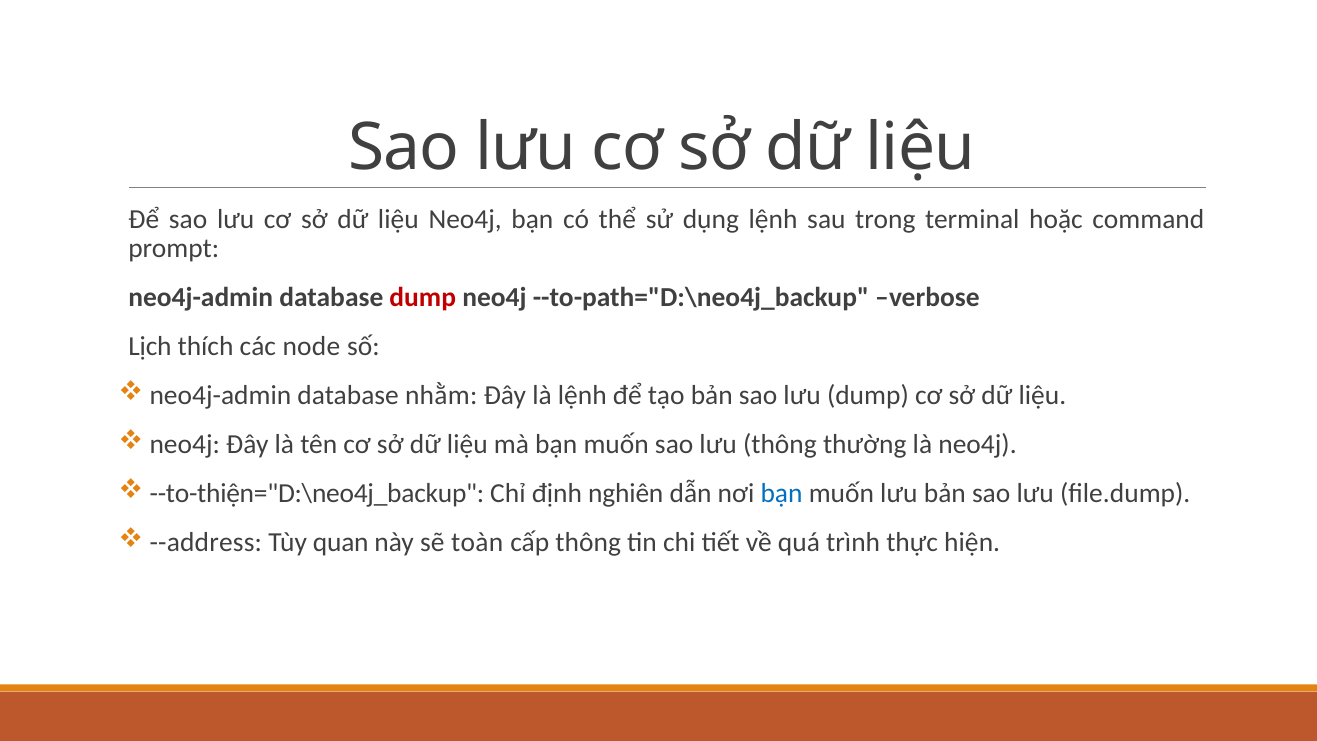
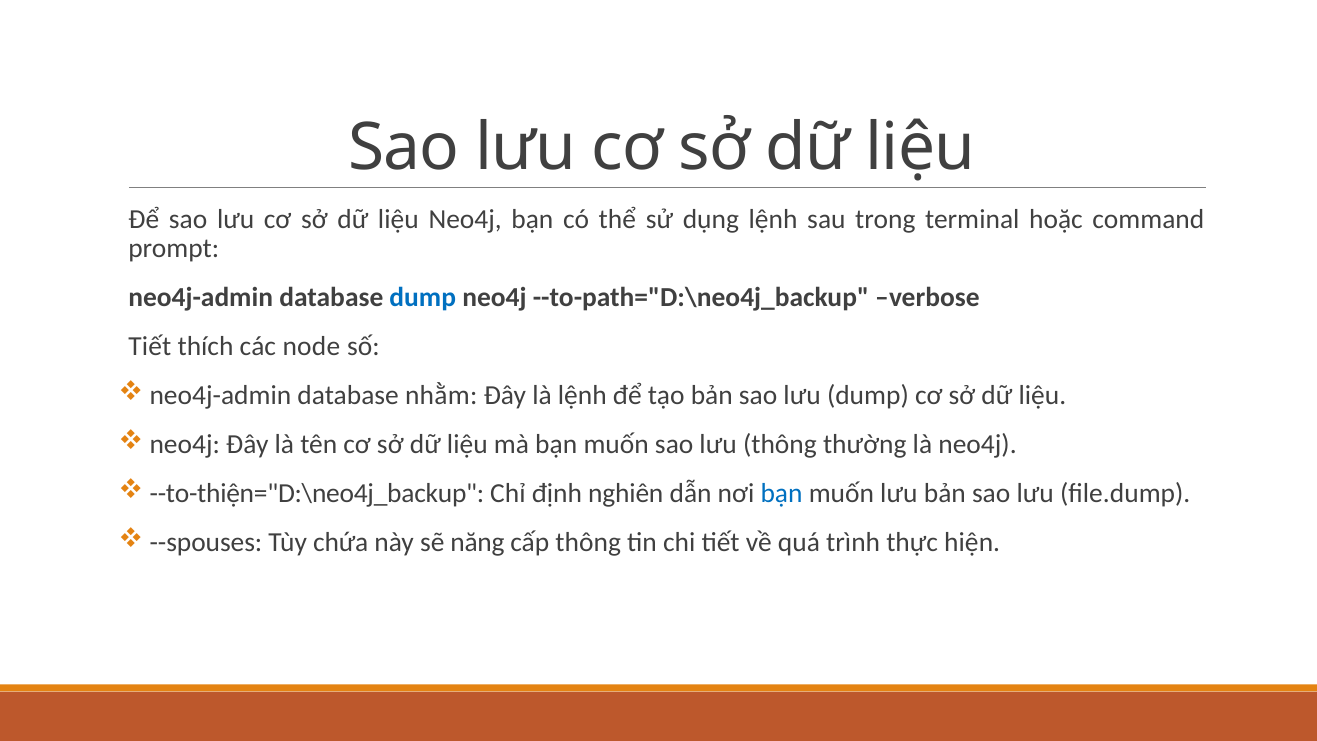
dump colour: red -> blue (423, 298)
Lịch: Lịch -> Tiết (150, 346)
--address: --address -> --spouses (206, 542)
quan: quan -> chứa (341, 542)
toàn: toàn -> năng (477, 542)
